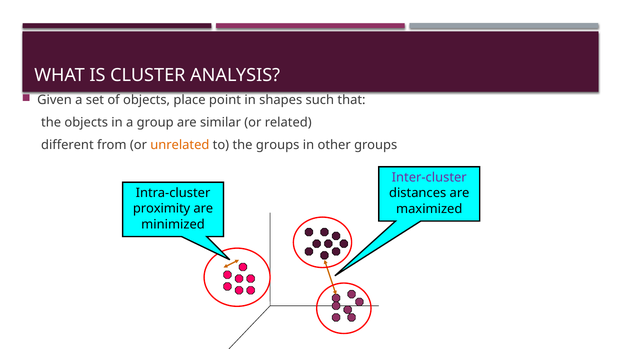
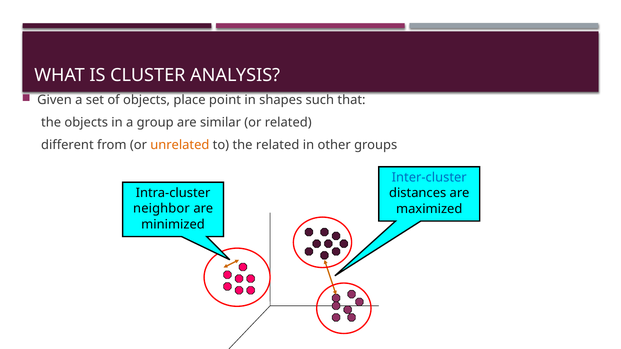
the groups: groups -> related (278, 145)
Inter-cluster colour: purple -> blue (429, 178)
proximity: proximity -> neighbor (161, 209)
